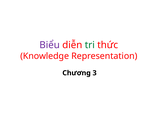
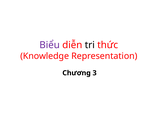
tri colour: green -> black (90, 45)
